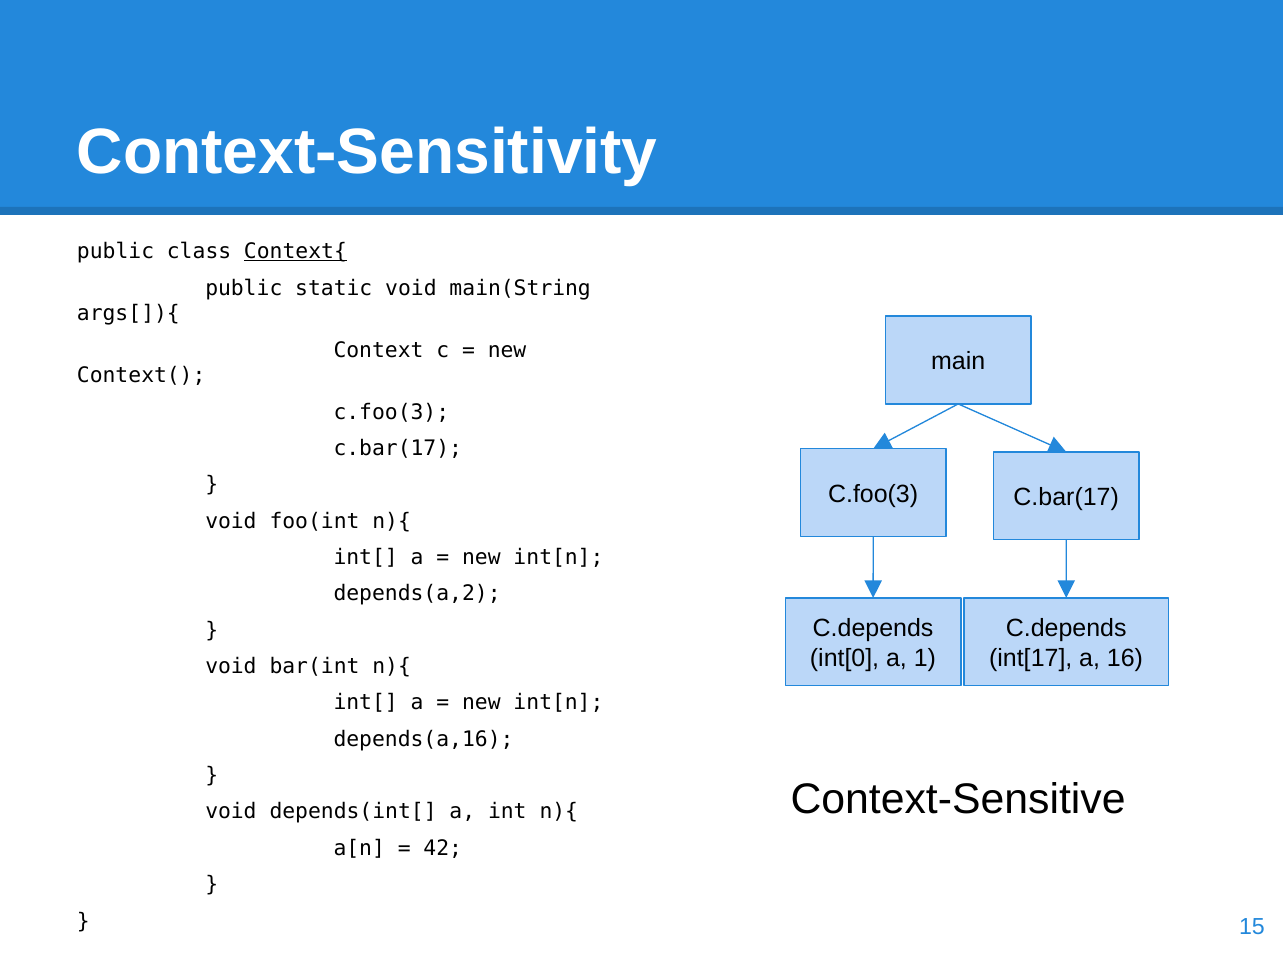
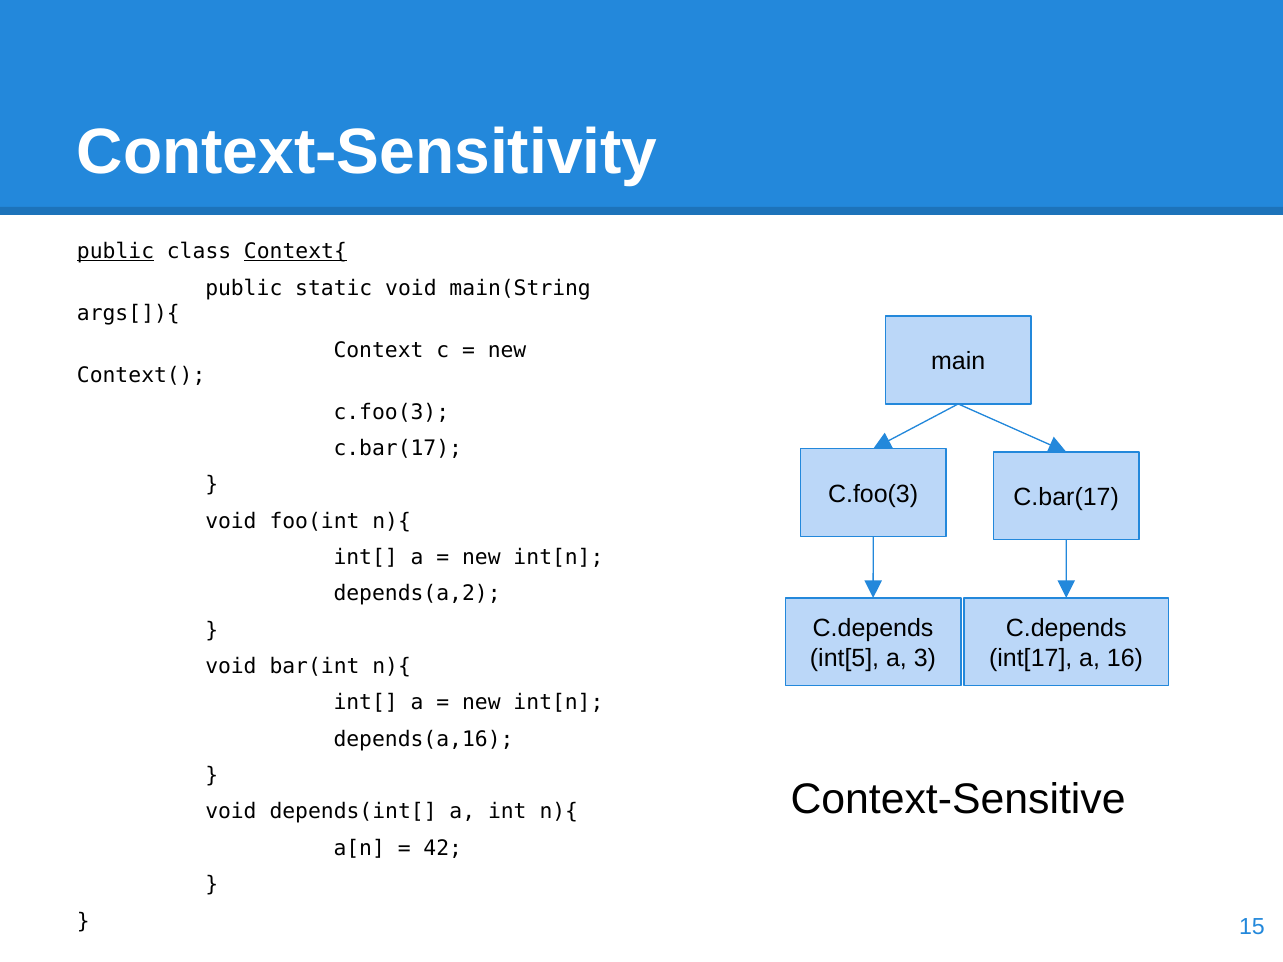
public underline: none -> present (116, 252)
int[0: int[0 -> int[5 (845, 659)
1: 1 -> 3 (925, 659)
